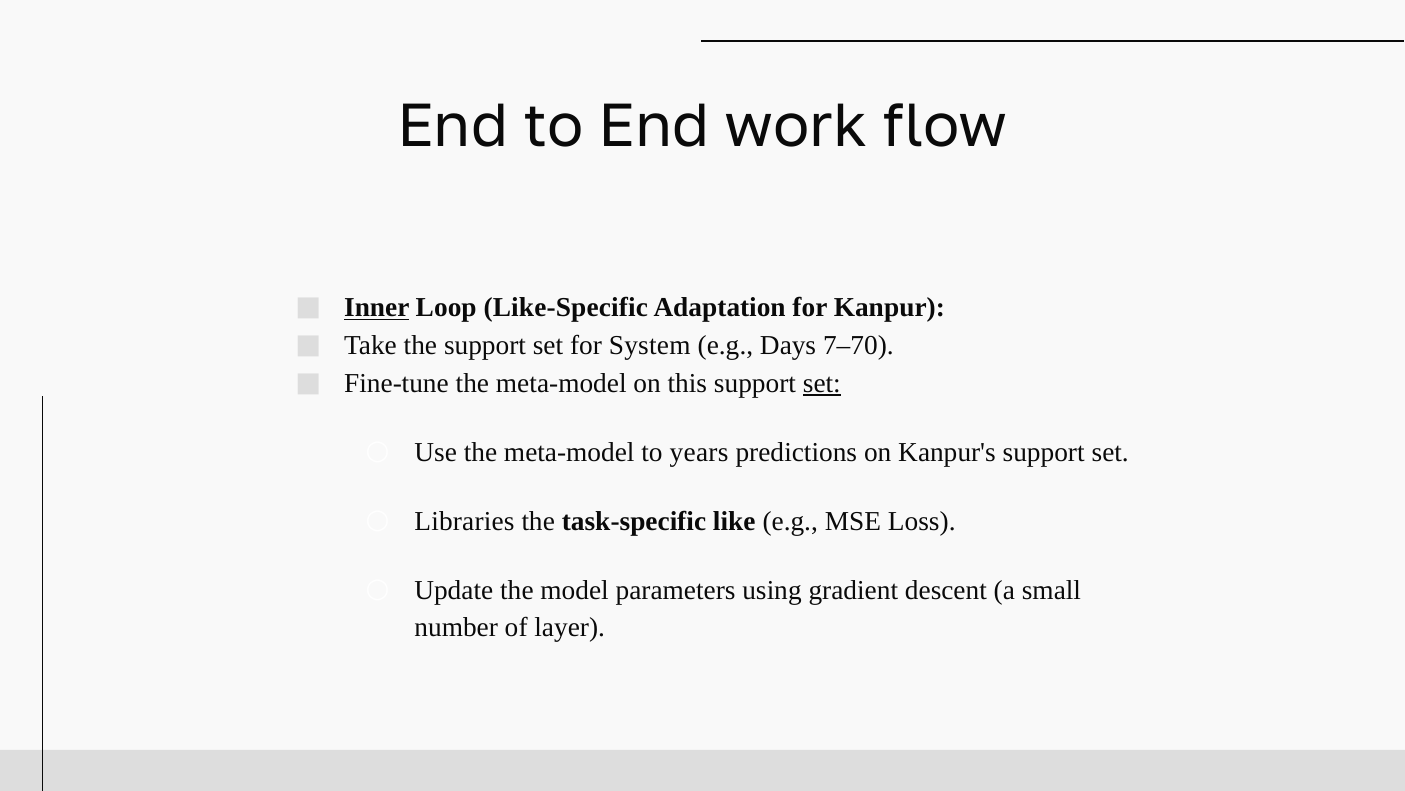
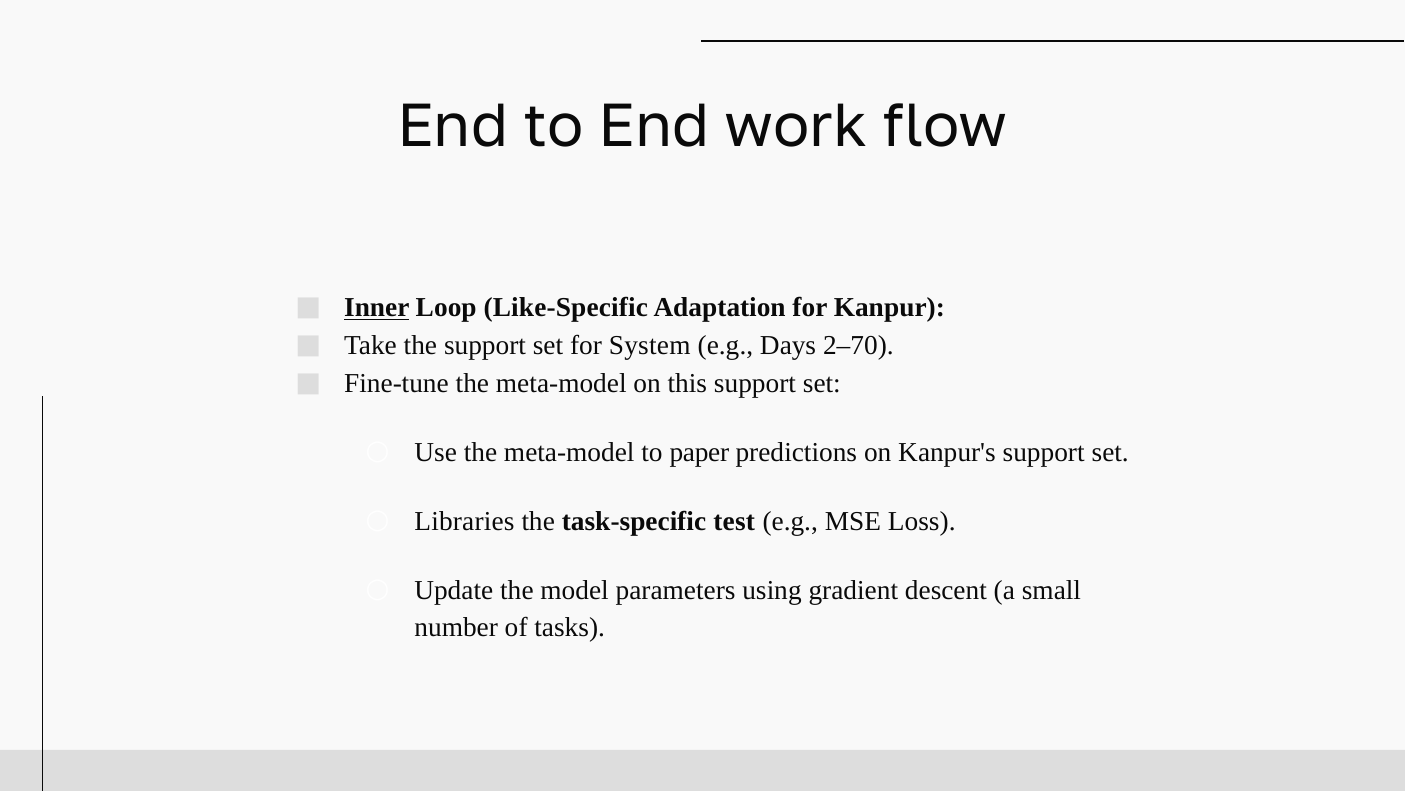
7–70: 7–70 -> 2–70 (858, 345)
set underline: present -> none (822, 383)
years: years -> paper (699, 452)
like: like -> test (734, 521)
layer: layer -> tasks (570, 627)
